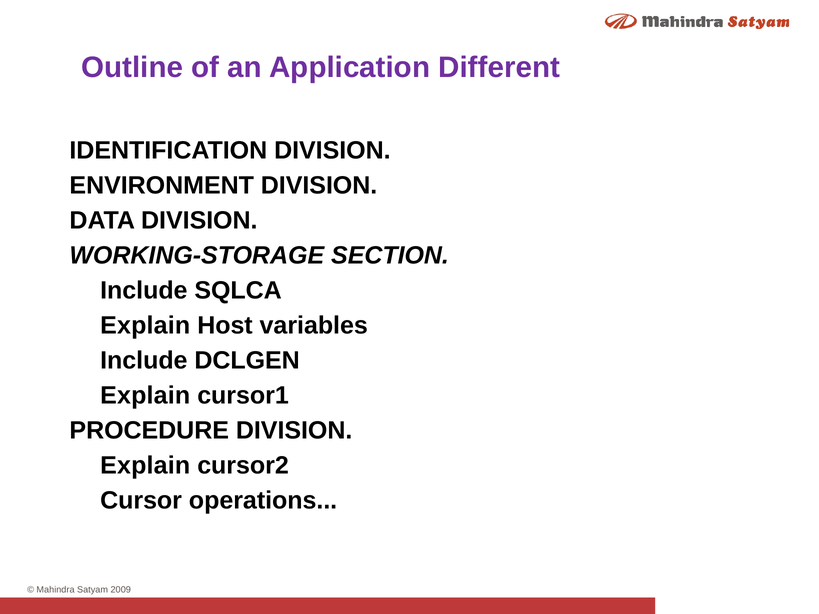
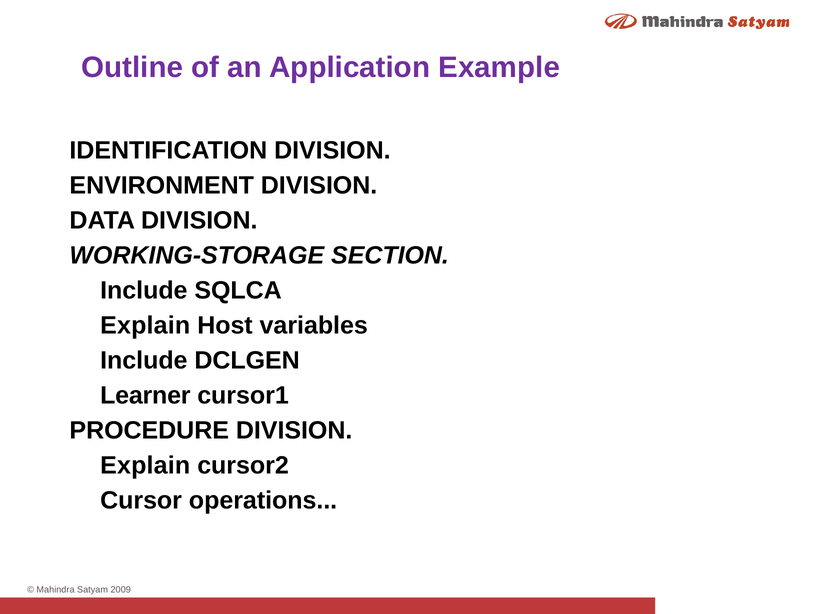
Different: Different -> Example (499, 67)
Explain: Explain -> Learner (145, 396)
